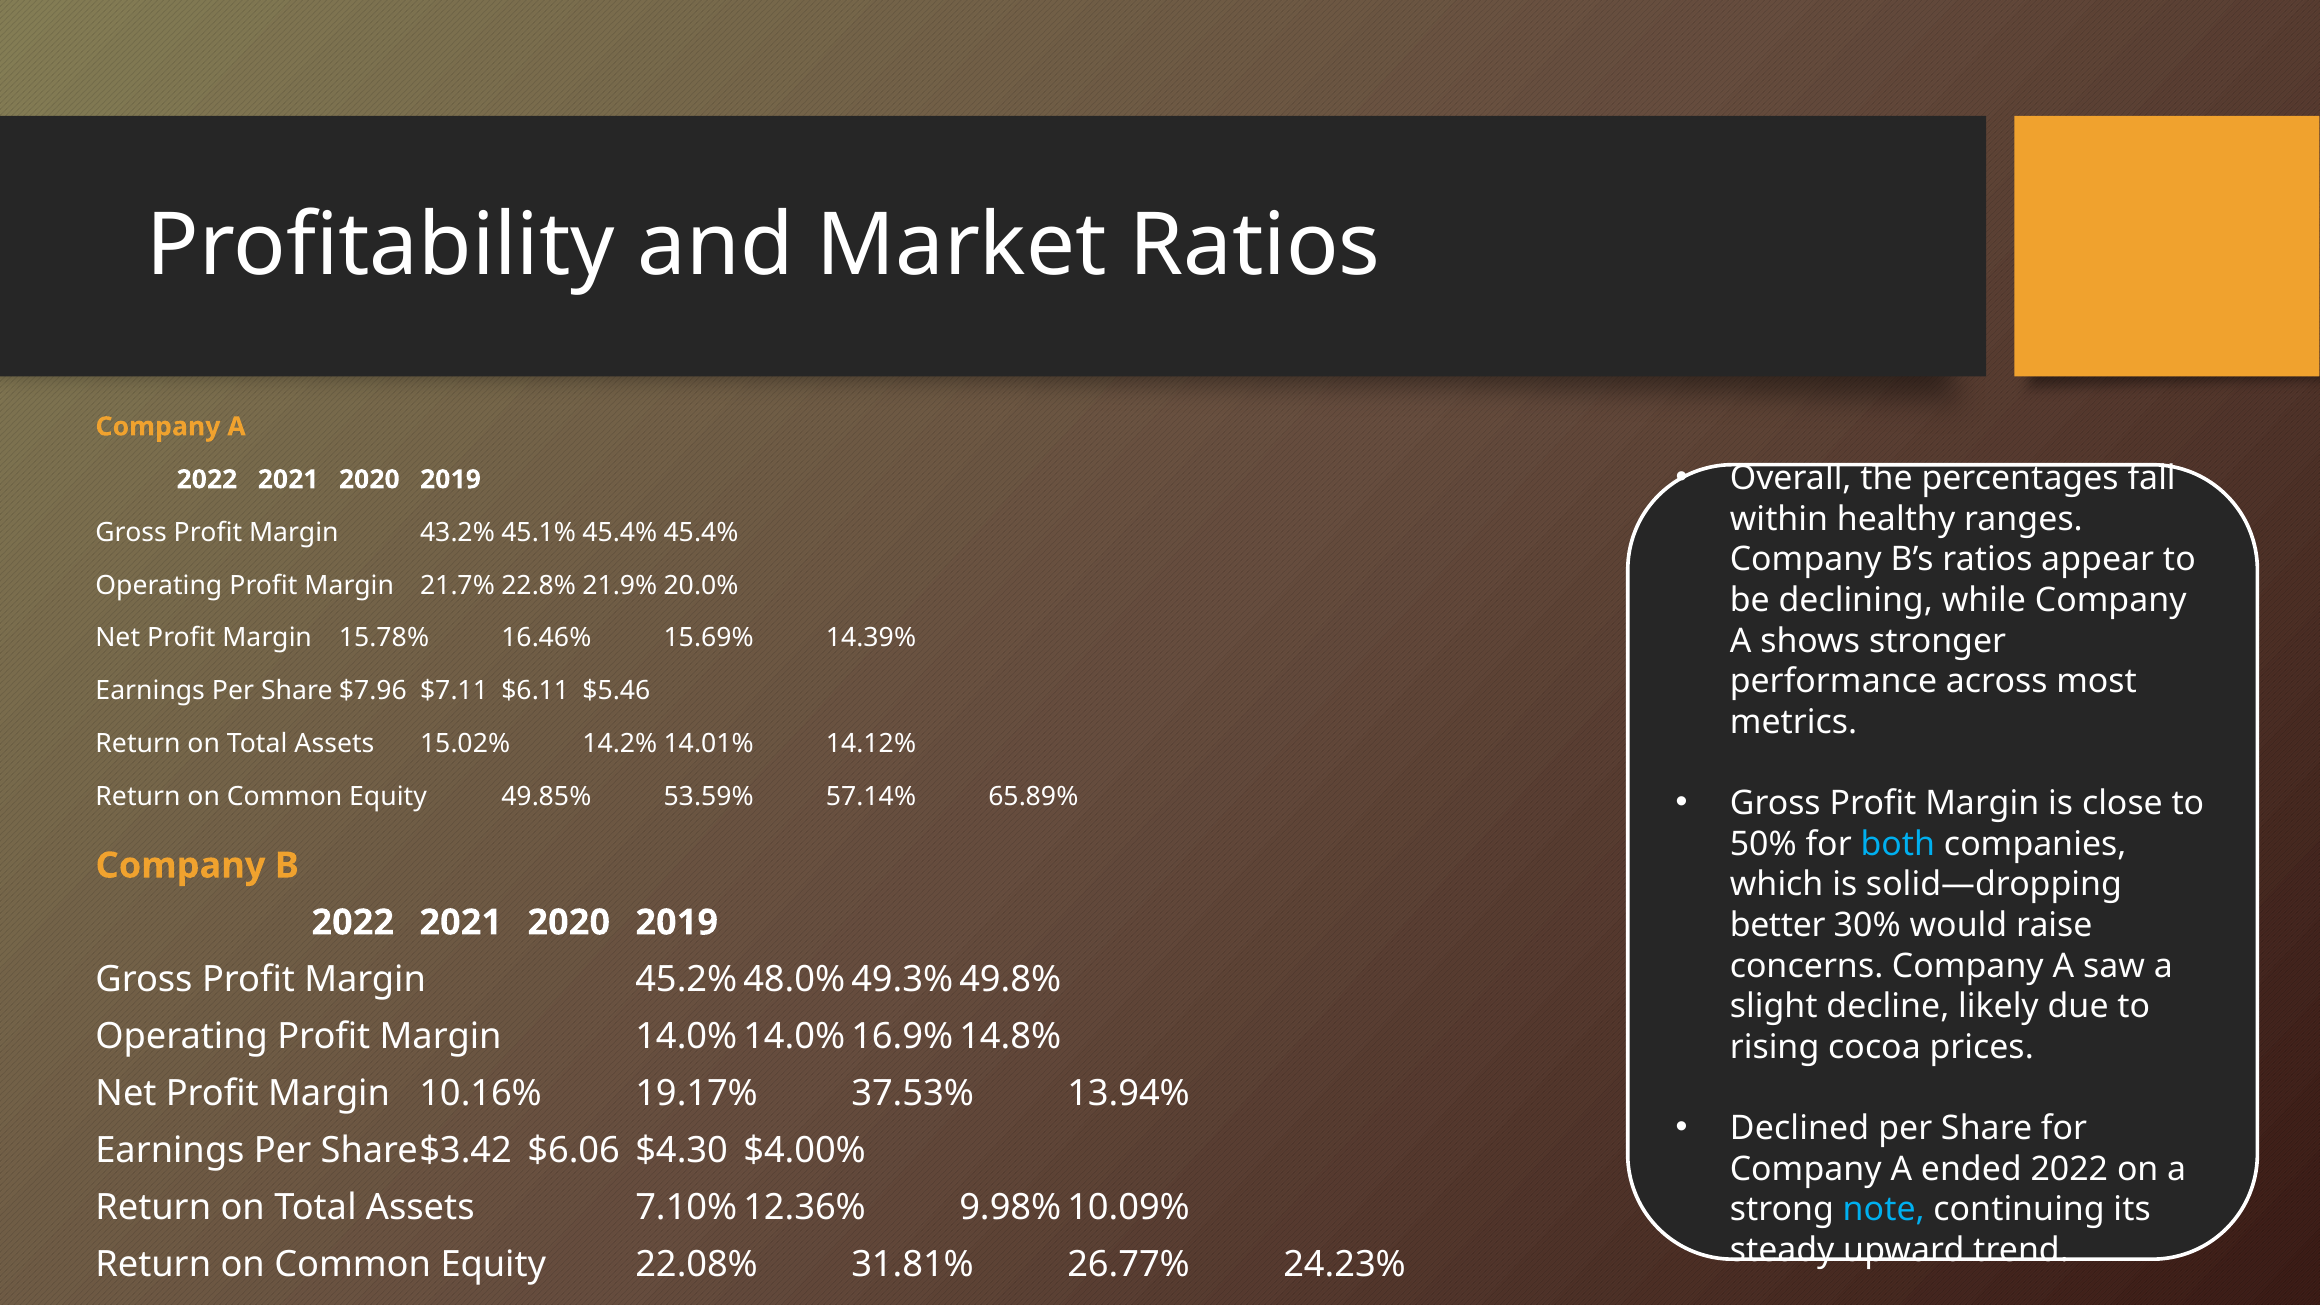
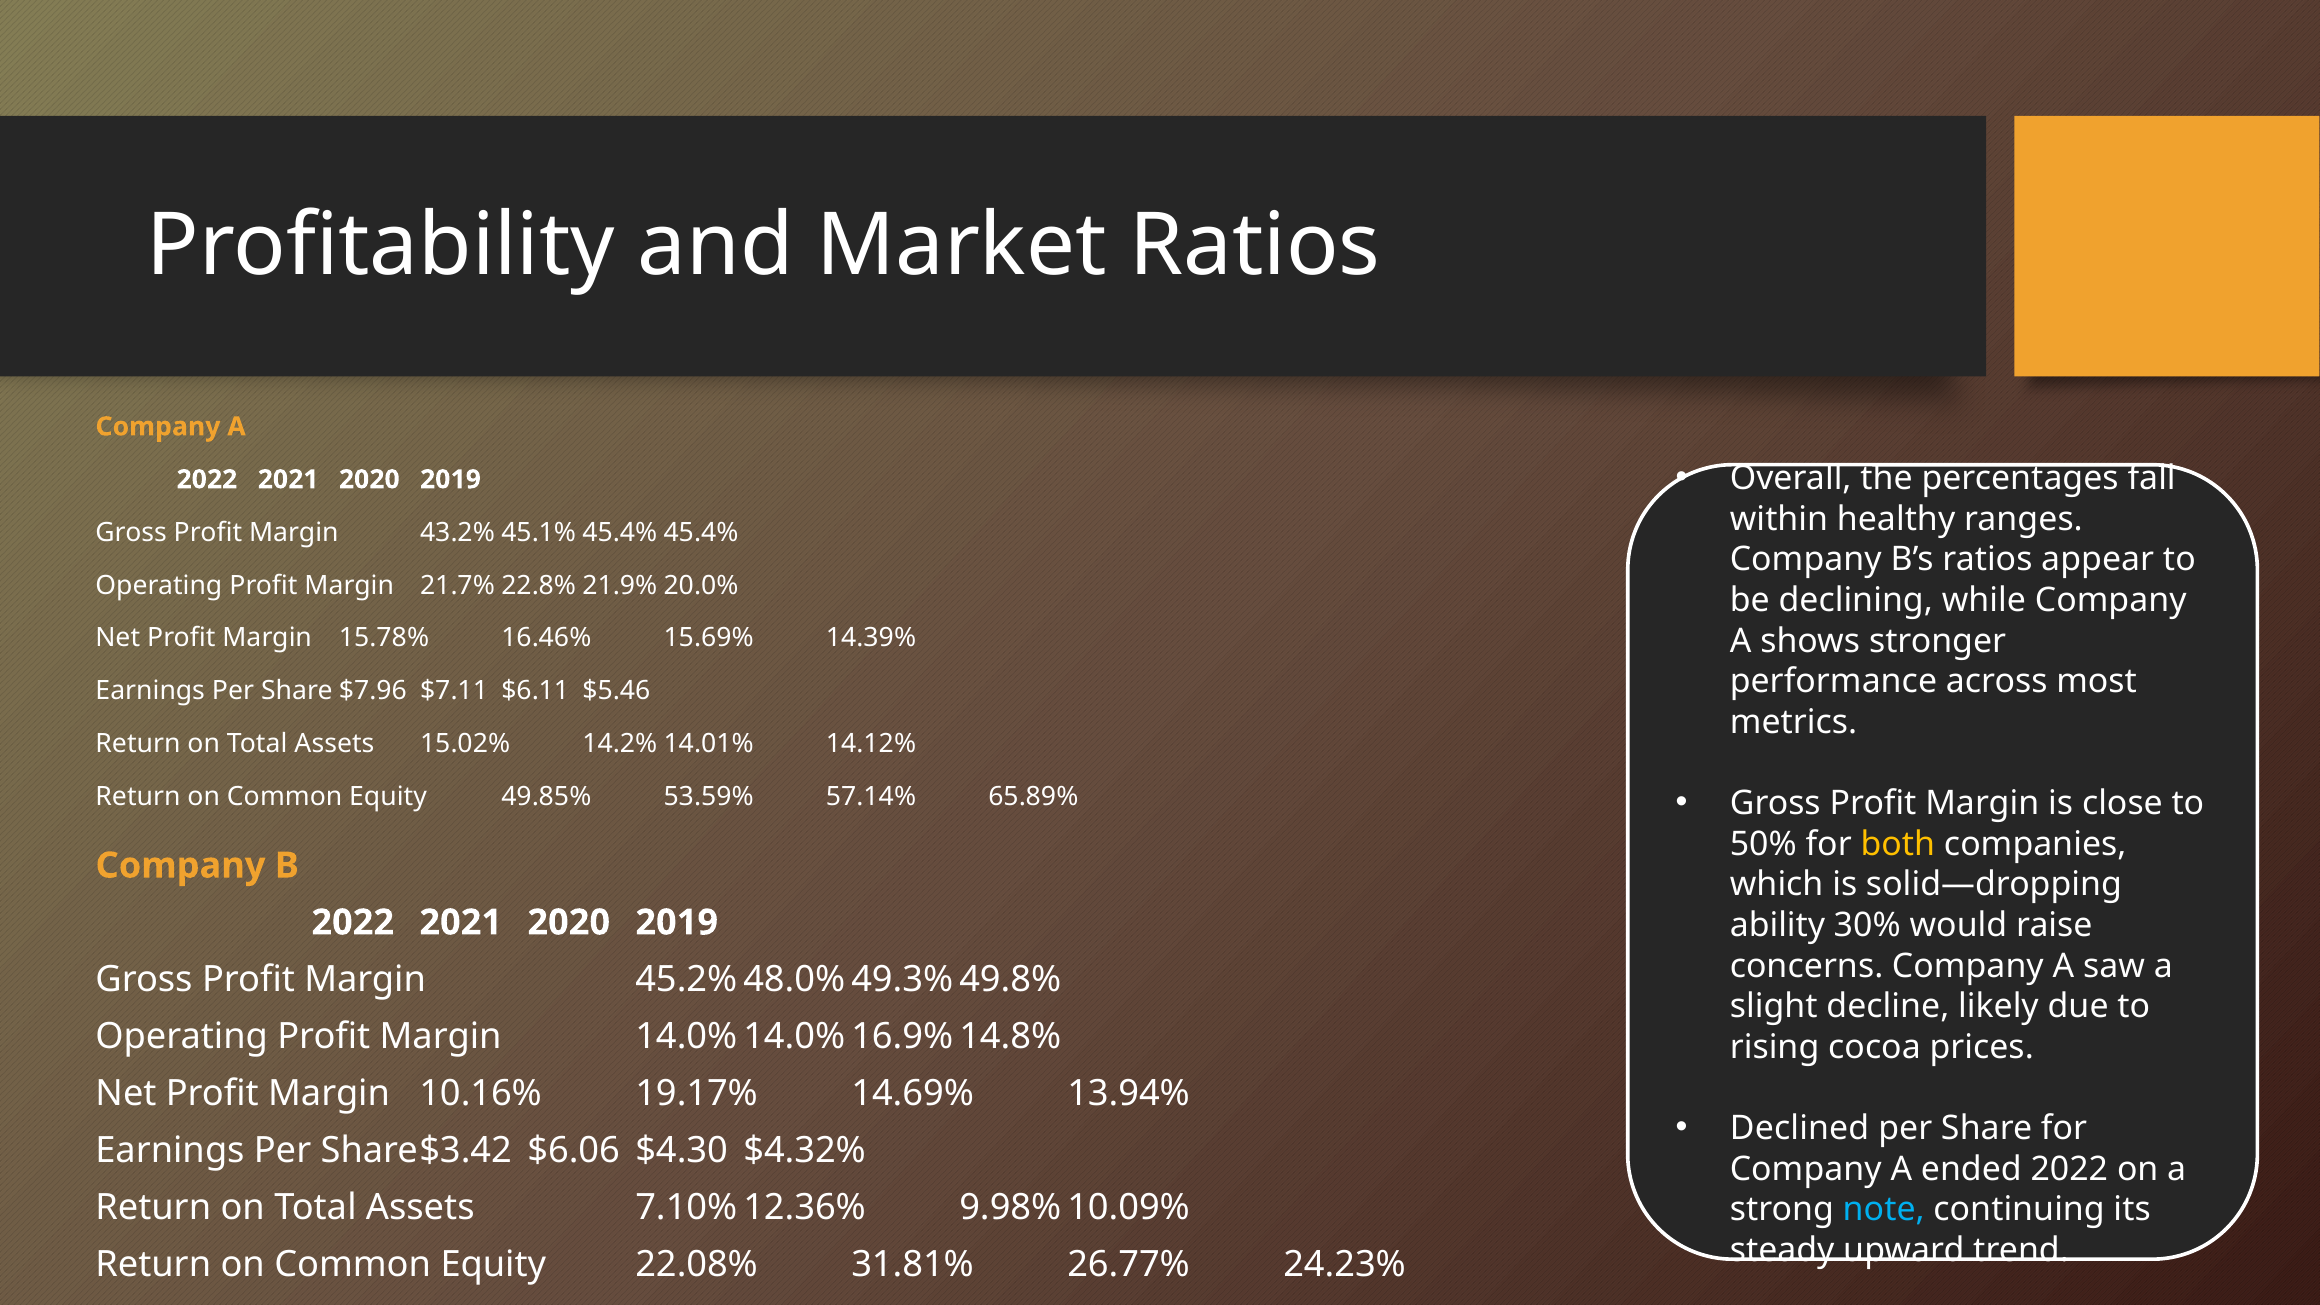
both colour: light blue -> yellow (1898, 844)
better: better -> ability (1777, 925)
37.53%: 37.53% -> 14.69% (913, 1093)
$4.00%: $4.00% -> $4.32% (805, 1150)
